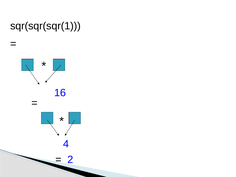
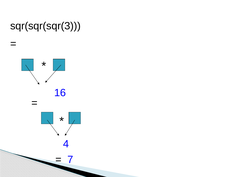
sqr(sqr(sqr(1: sqr(sqr(sqr(1 -> sqr(sqr(sqr(3 (45, 26)
2: 2 -> 7 (70, 160)
